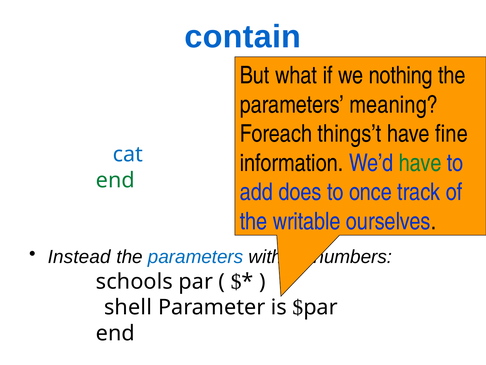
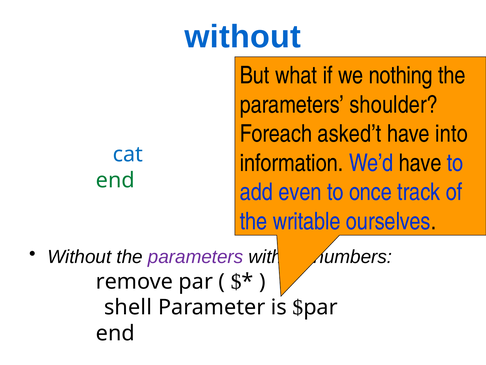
contain: contain -> without (243, 37)
meaning: meaning -> shoulder (394, 105)
things’t: things’t -> asked’t (350, 134)
fine: fine -> into (452, 134)
have colour: green -> black (420, 163)
does: does -> even (300, 192)
Instead: Instead -> Without (79, 257)
parameters colour: blue -> purple (196, 257)
schools: schools -> remove (135, 281)
